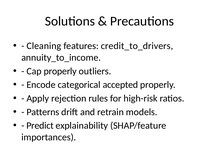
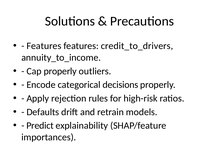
Cleaning: Cleaning -> Features (44, 46)
accepted: accepted -> decisions (120, 85)
Patterns: Patterns -> Defaults (43, 112)
